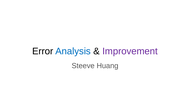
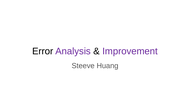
Analysis colour: blue -> purple (73, 51)
